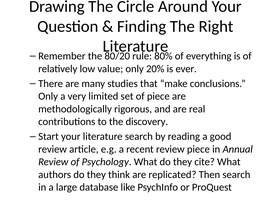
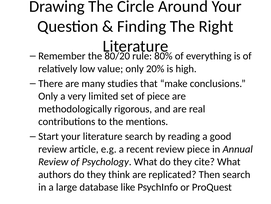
ever: ever -> high (186, 68)
discovery: discovery -> mentions (147, 121)
